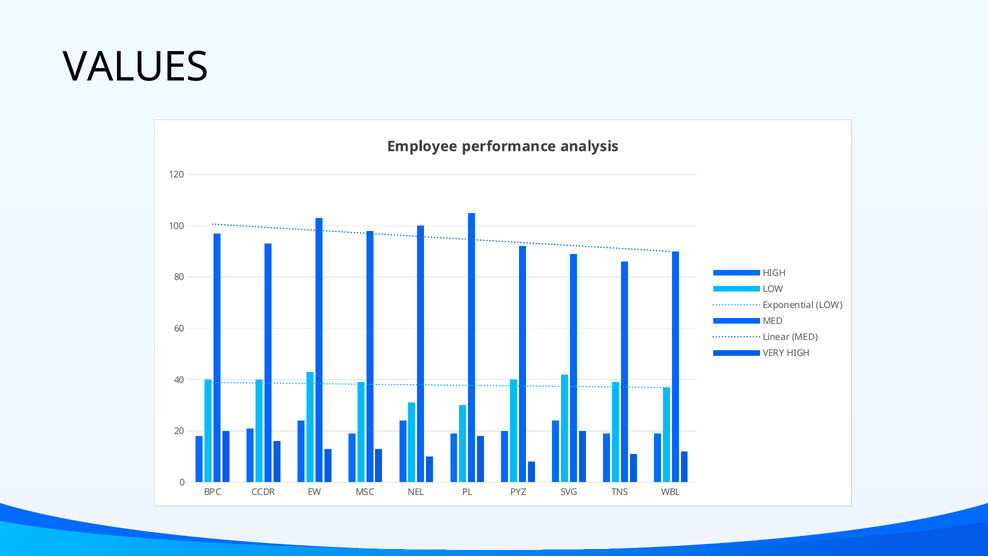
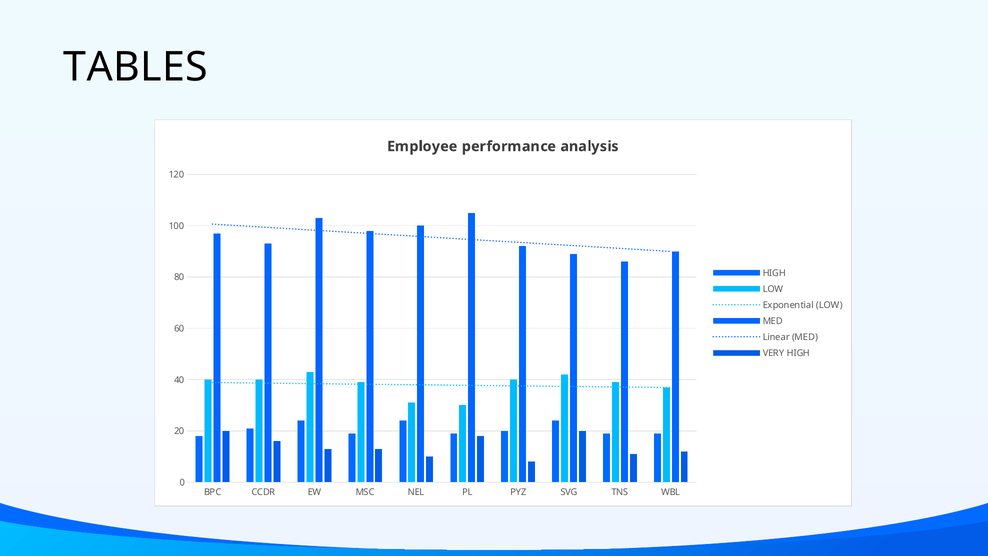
VALUES: VALUES -> TABLES (136, 67)
